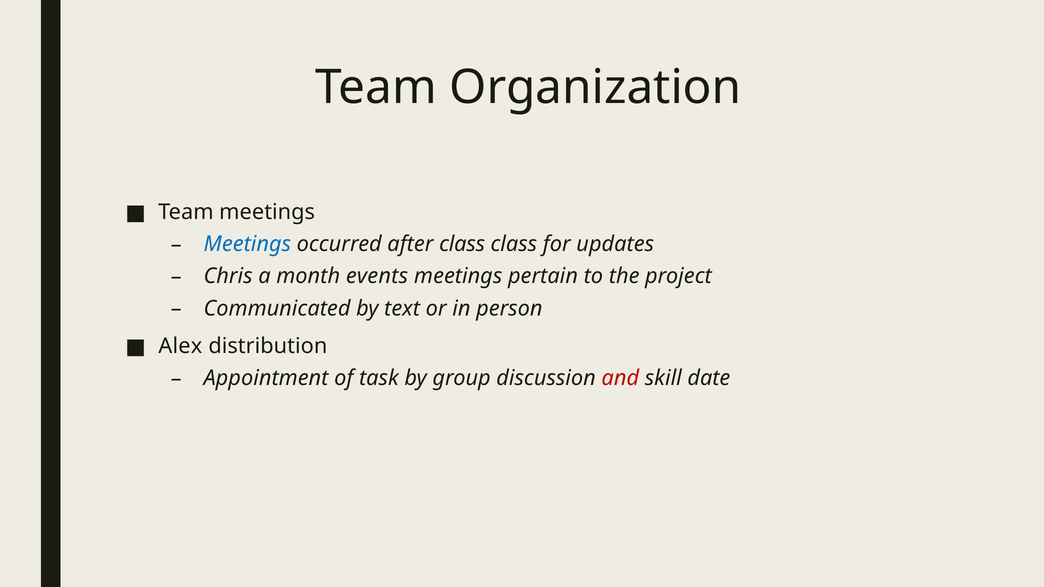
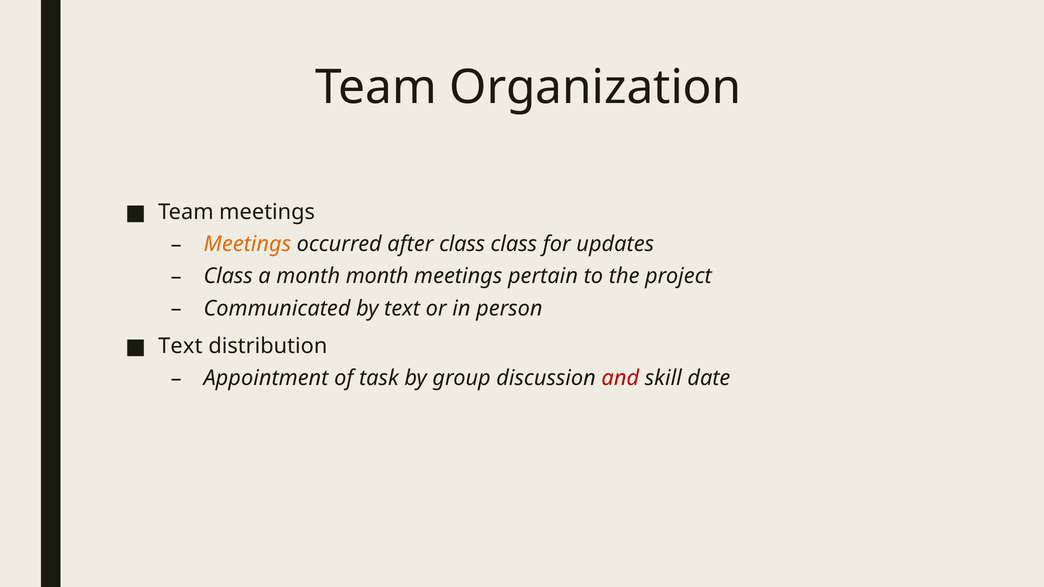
Meetings colour: blue -> orange (247, 244)
Chris: Chris -> Class (228, 276)
month events: events -> month (377, 276)
Alex: Alex -> Text (180, 346)
